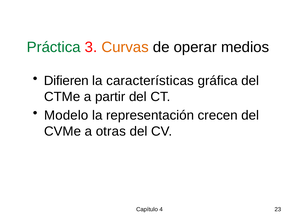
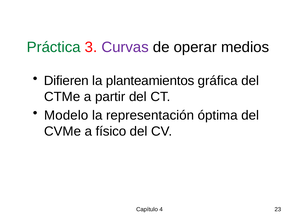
Curvas colour: orange -> purple (125, 47)
características: características -> planteamientos (150, 81)
crecen: crecen -> óptima (218, 115)
otras: otras -> físico (111, 131)
